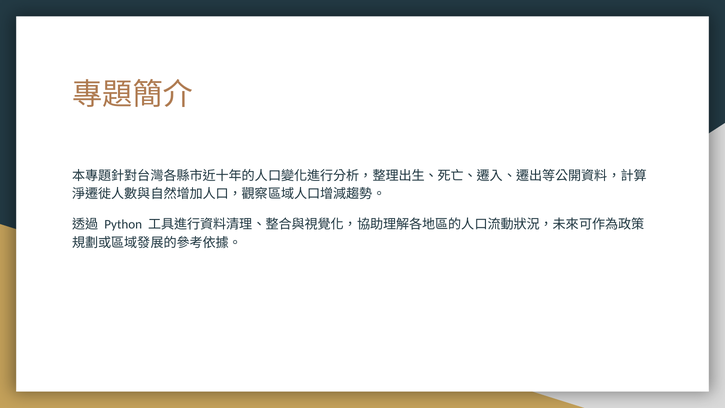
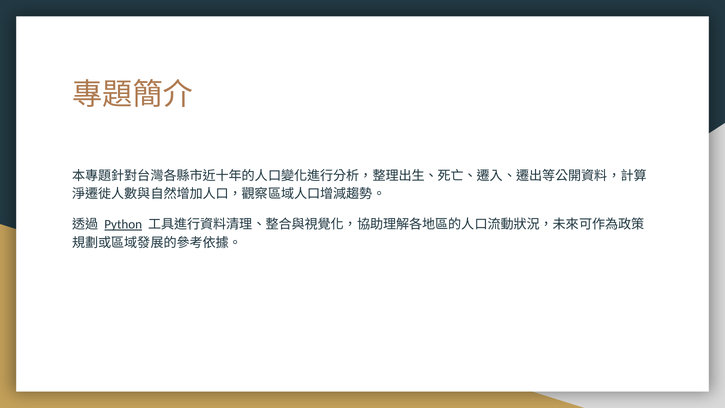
Python underline: none -> present (123, 224)
